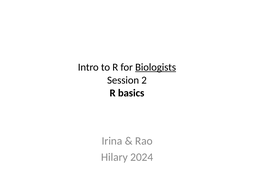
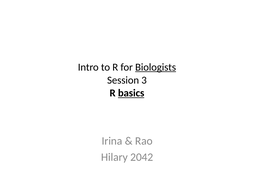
2: 2 -> 3 (144, 80)
basics underline: none -> present (131, 93)
2024: 2024 -> 2042 (142, 157)
